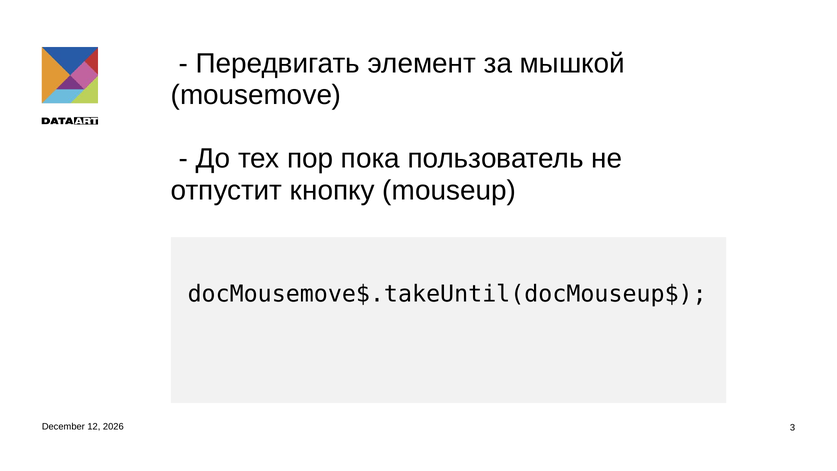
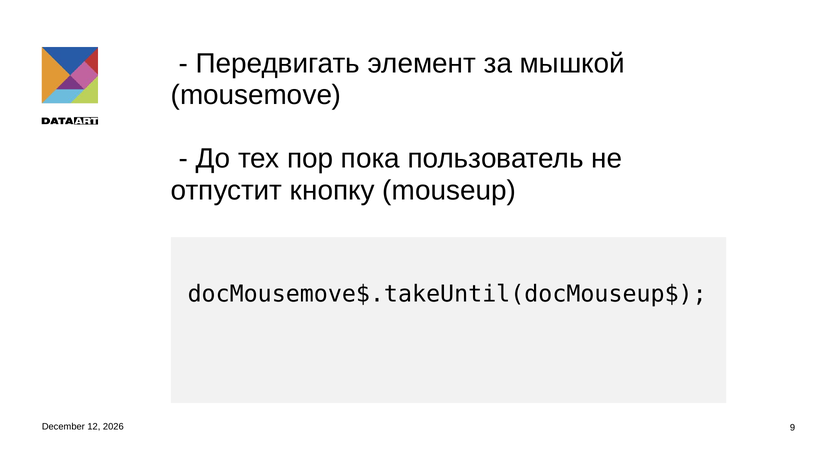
3: 3 -> 9 (793, 427)
